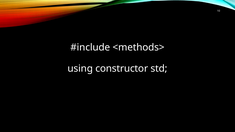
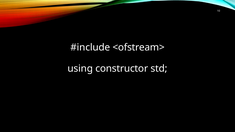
<methods>: <methods> -> <ofstream> (139, 47)
